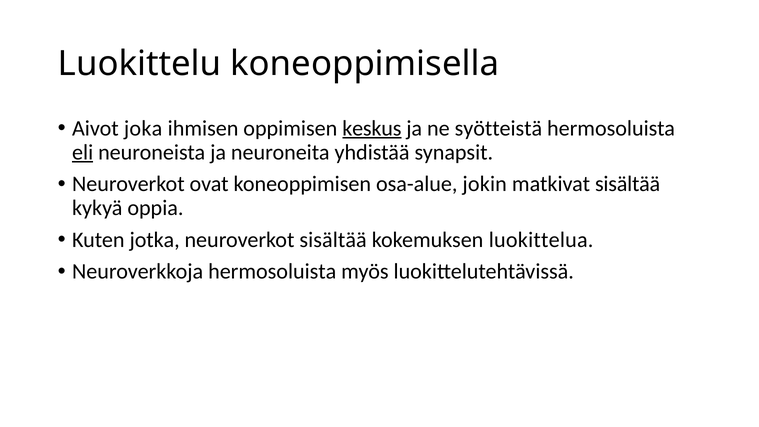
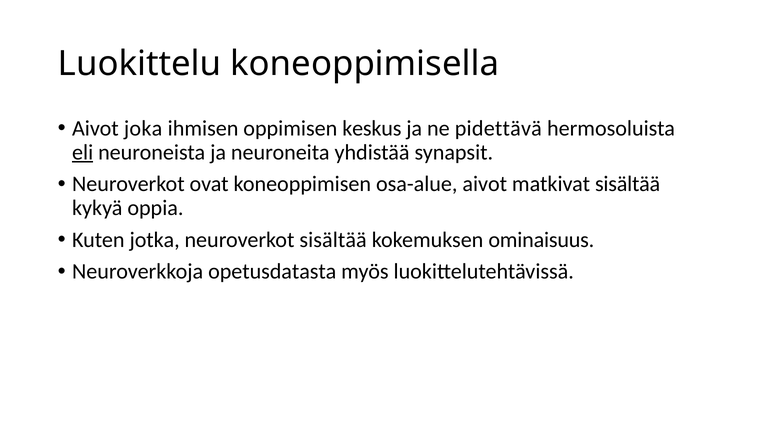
keskus underline: present -> none (372, 128)
syötteistä: syötteistä -> pidettävä (498, 128)
osa-alue jokin: jokin -> aivot (485, 184)
luokittelua: luokittelua -> ominaisuus (541, 240)
Neuroverkkoja hermosoluista: hermosoluista -> opetusdatasta (272, 272)
